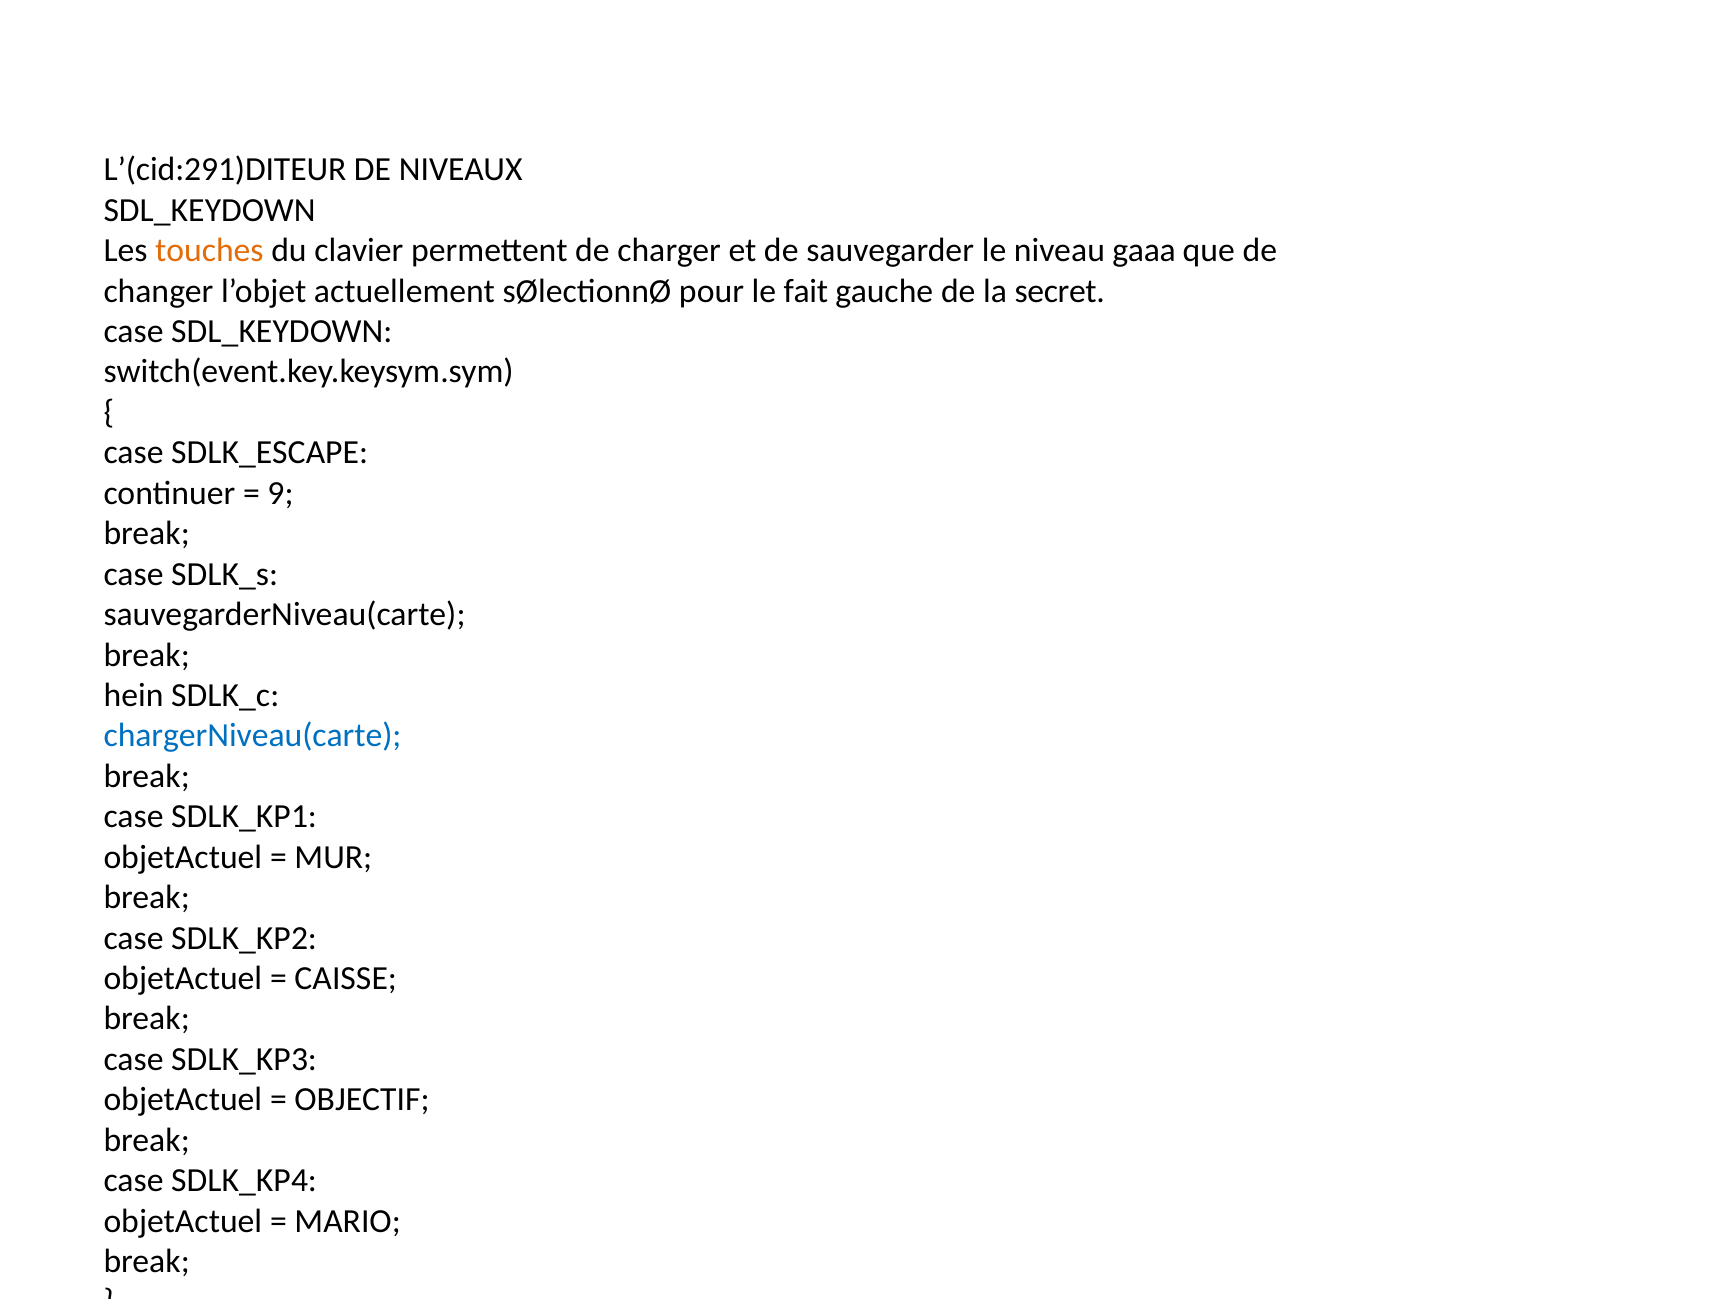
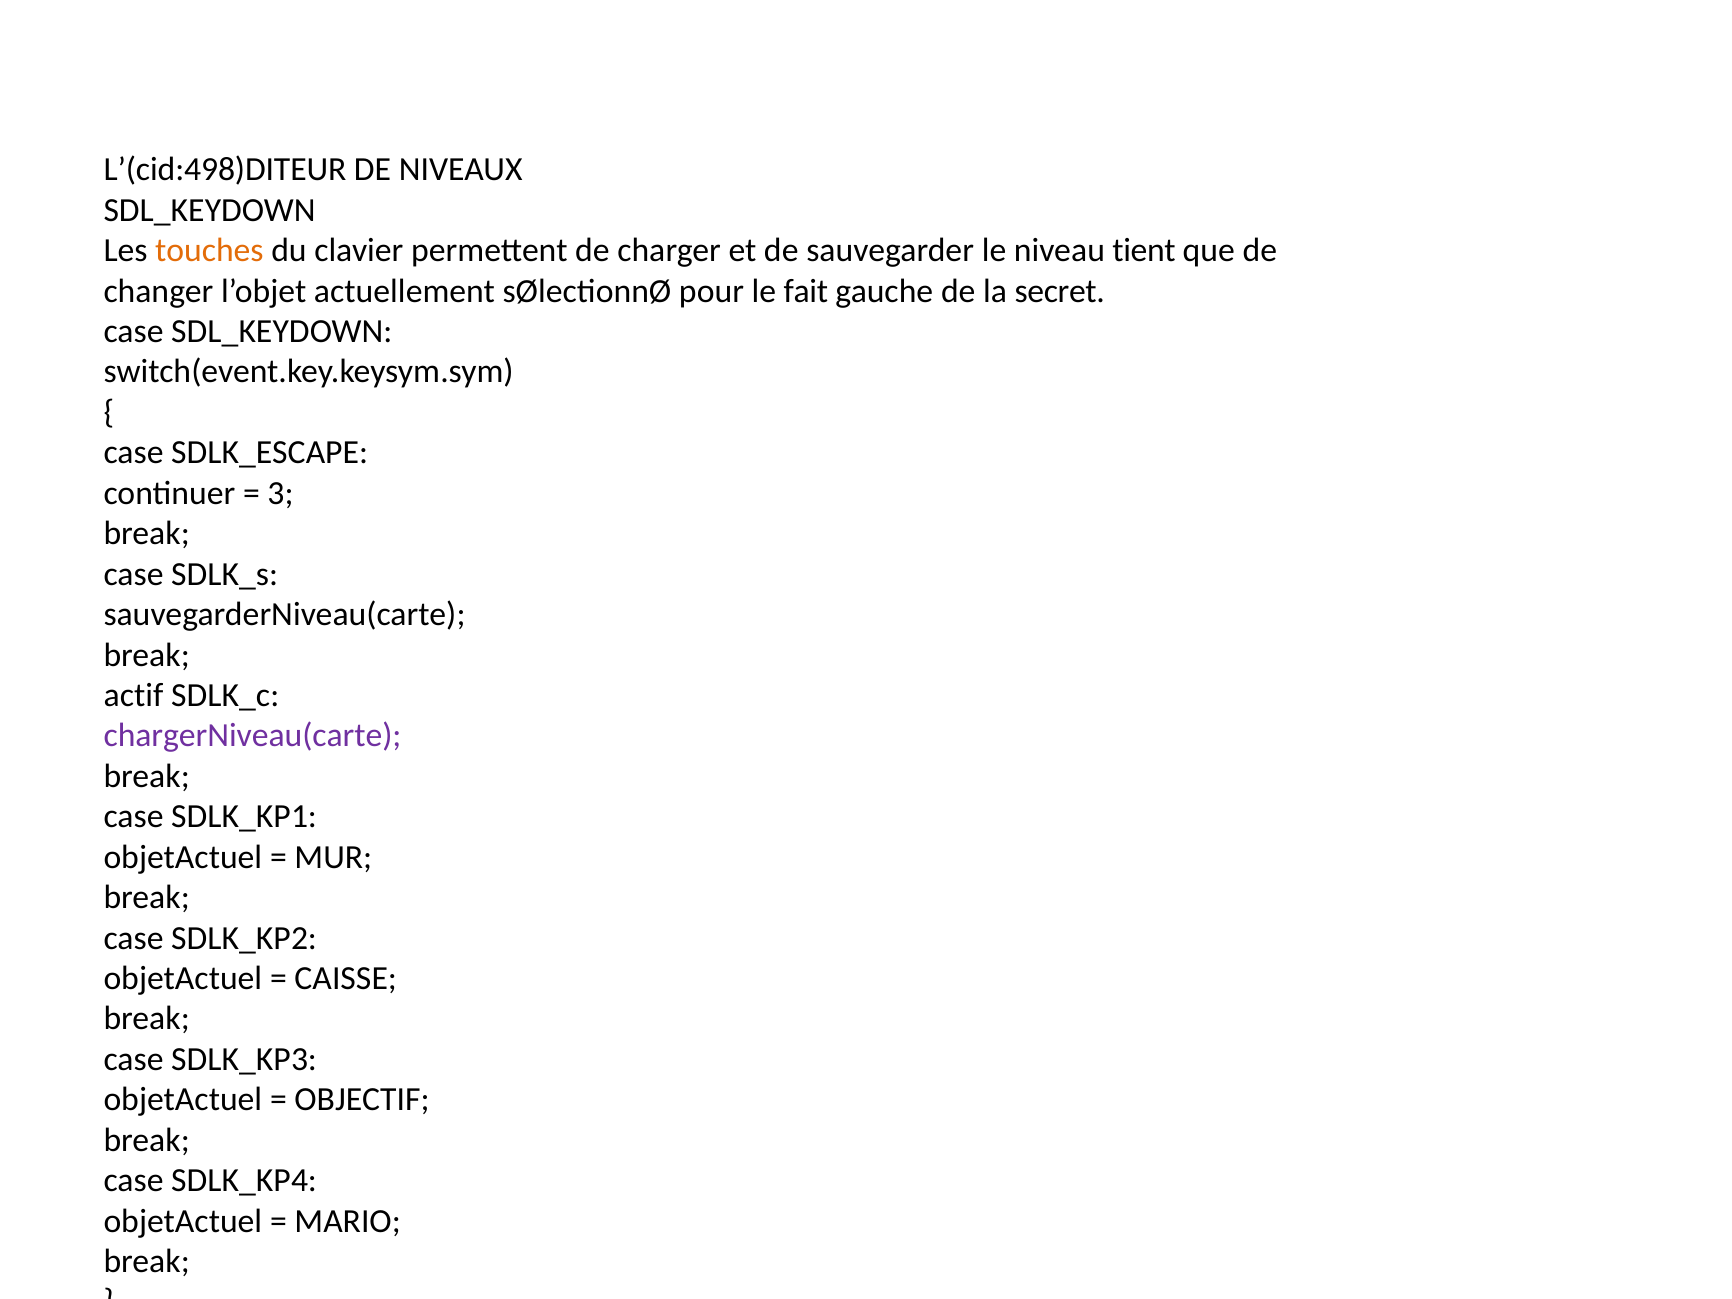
L’(cid:291)DITEUR: L’(cid:291)DITEUR -> L’(cid:498)DITEUR (225, 170)
gaaa: gaaa -> tient (1144, 251)
9: 9 -> 3 (281, 493)
hein: hein -> actif (134, 695)
chargerNiveau(carte colour: blue -> purple (253, 736)
